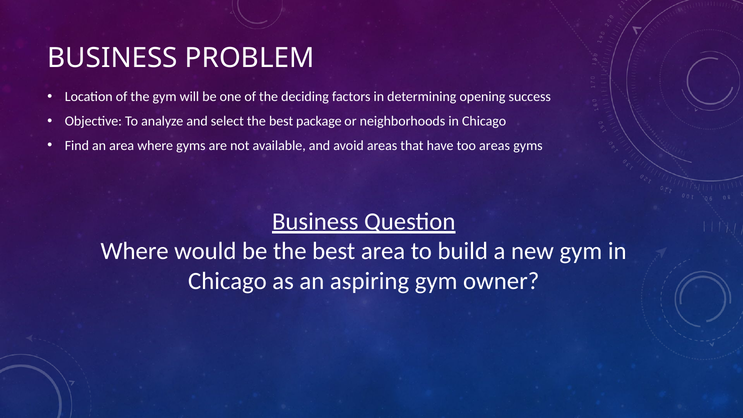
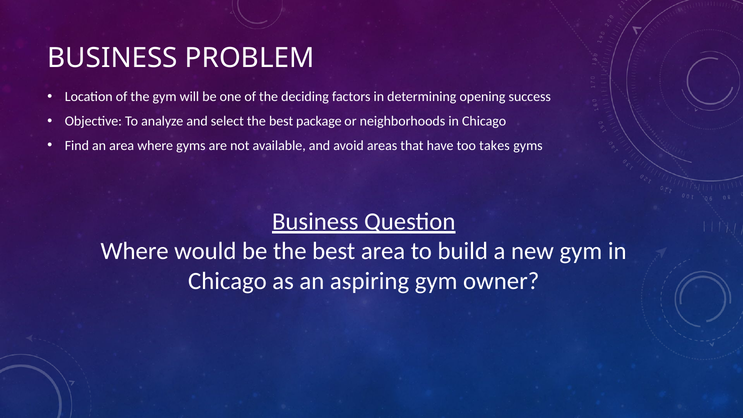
too areas: areas -> takes (495, 146)
